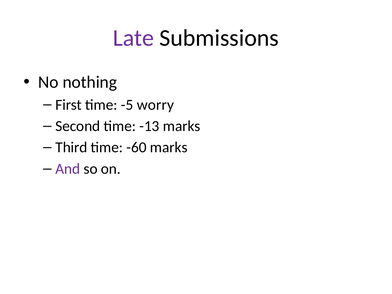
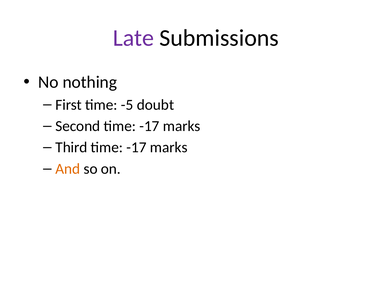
worry: worry -> doubt (155, 105)
Second time -13: -13 -> -17 (149, 126)
Third time -60: -60 -> -17 (137, 147)
And colour: purple -> orange (68, 169)
